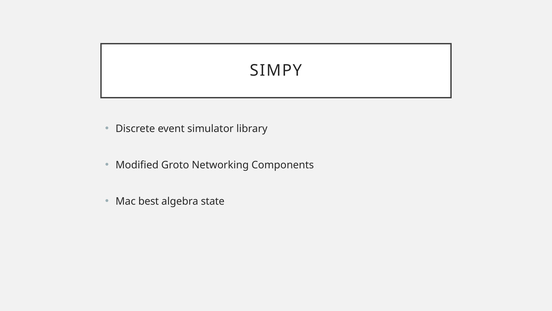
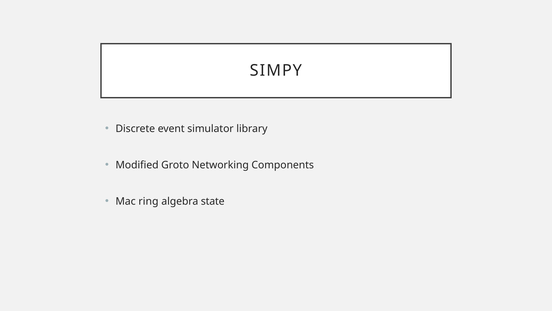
best: best -> ring (148, 201)
